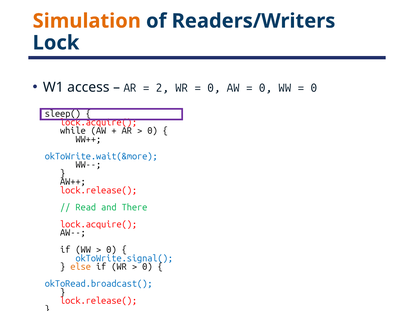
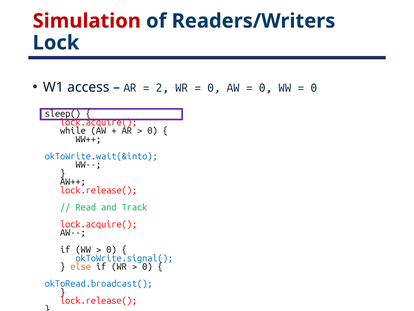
Simulation colour: orange -> red (87, 21)
okToWrite.wait(&more: okToWrite.wait(&more -> okToWrite.wait(&into (101, 156)
There: There -> Track (135, 207)
